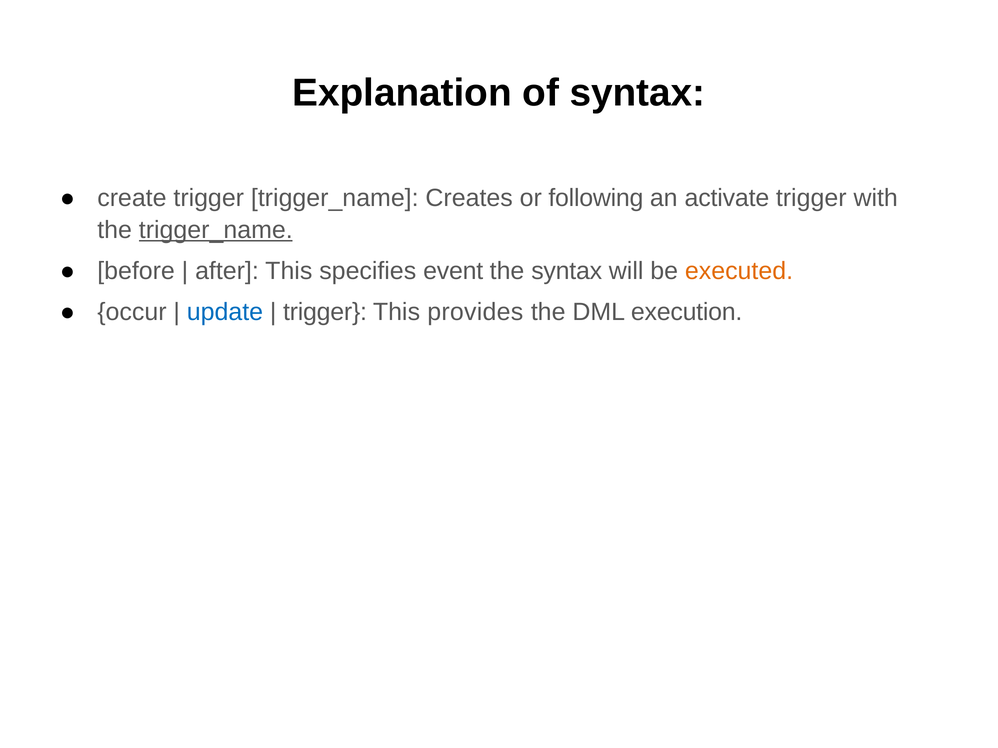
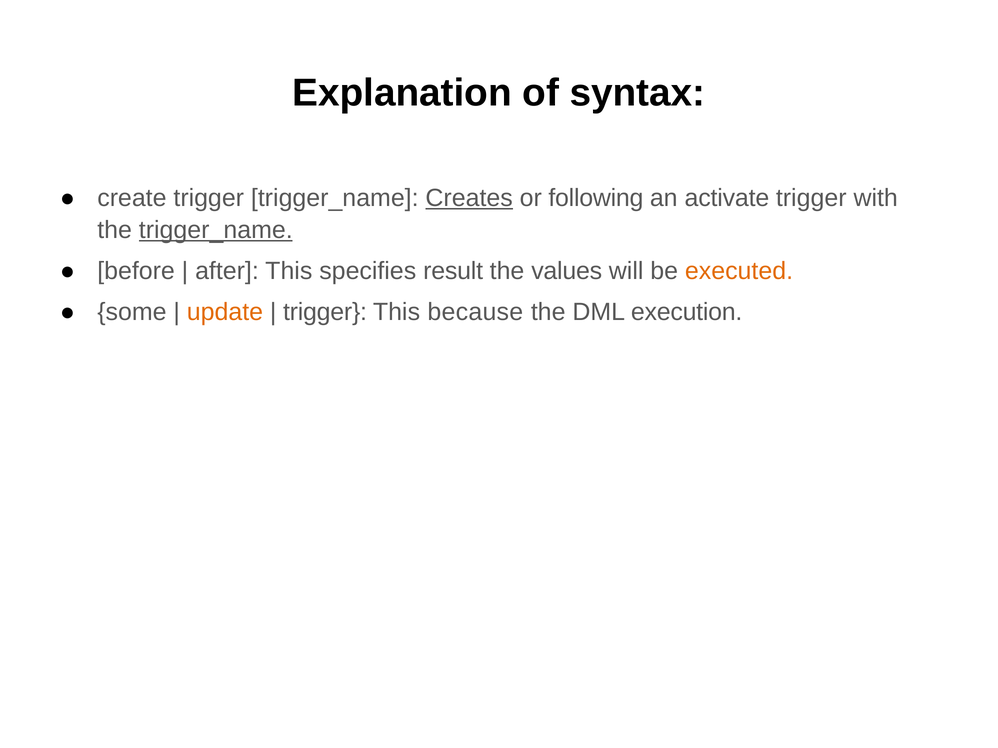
Creates underline: none -> present (469, 198)
event: event -> result (453, 271)
the syntax: syntax -> values (567, 271)
occur: occur -> some (132, 312)
update colour: blue -> orange (225, 312)
provides: provides -> because (475, 312)
